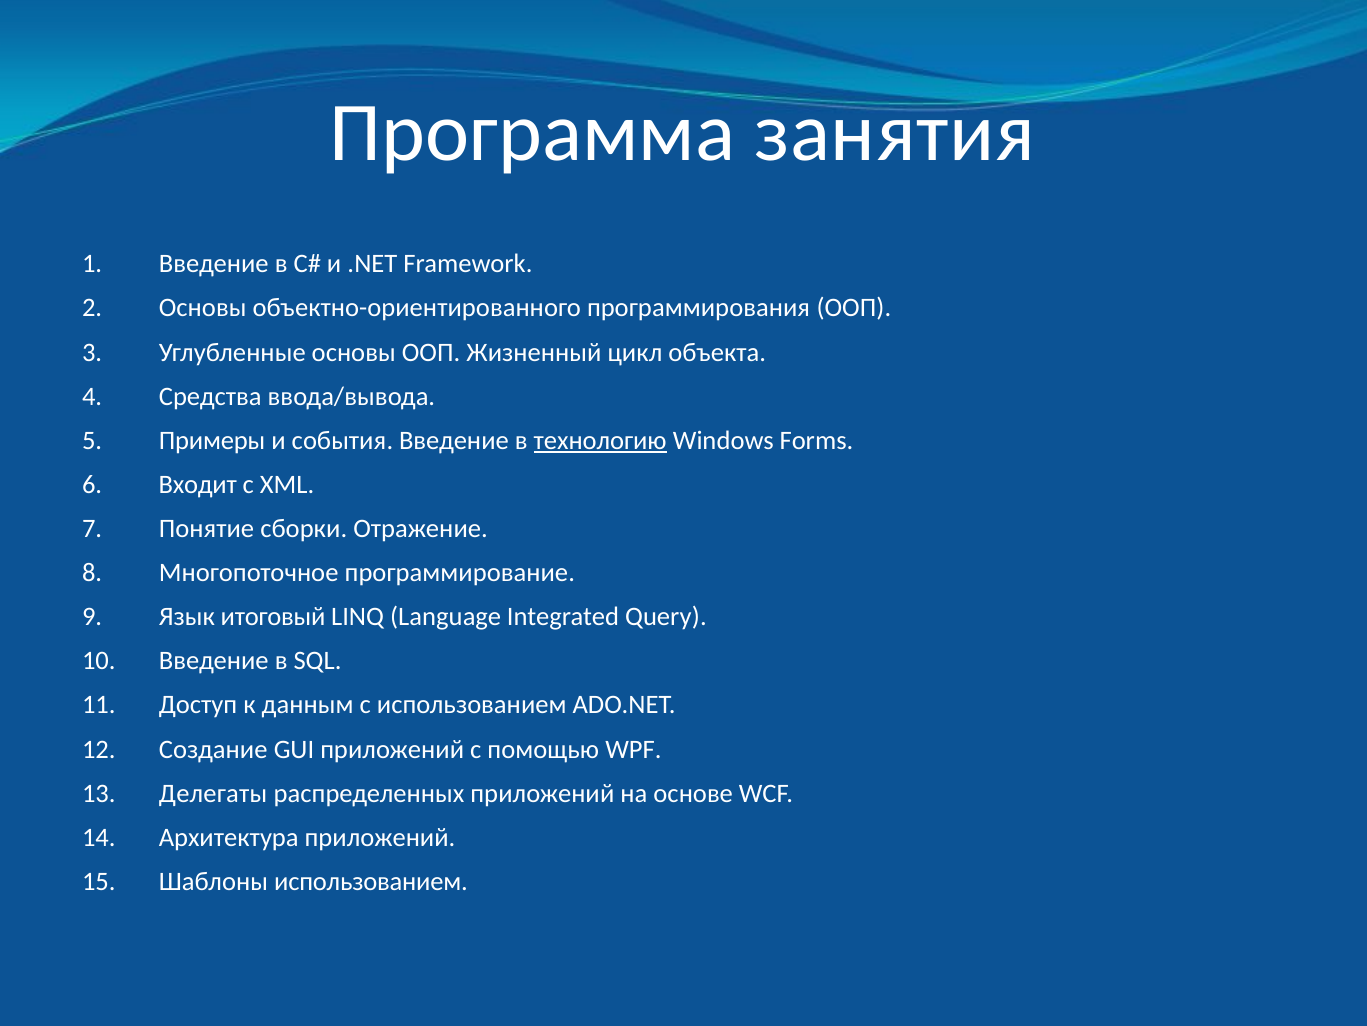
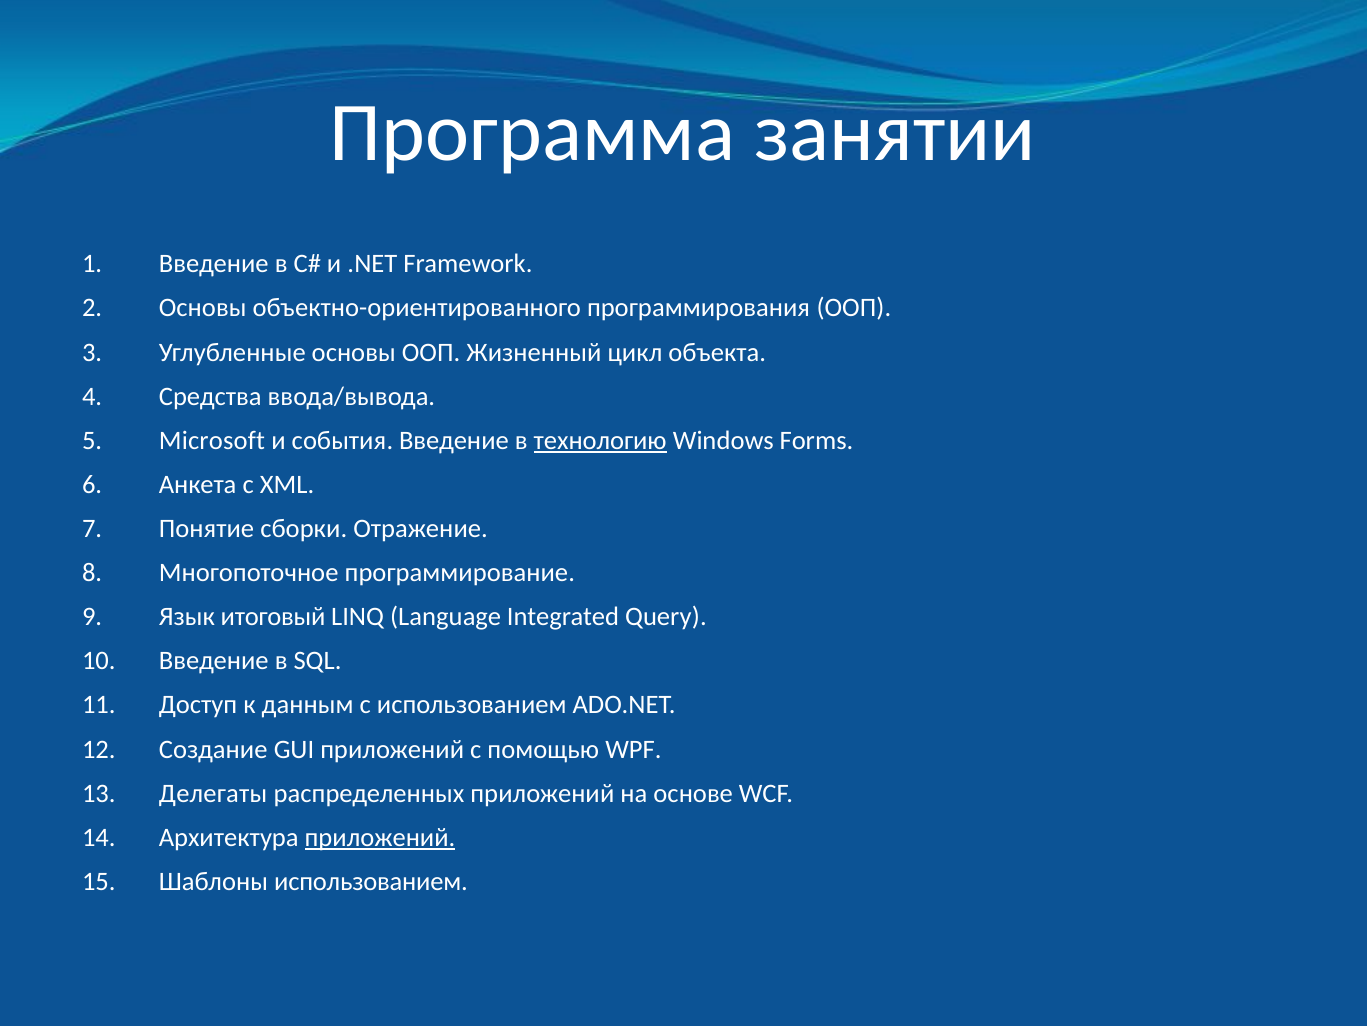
занятия: занятия -> занятии (895, 132)
Примеры: Примеры -> Microsoft (212, 440)
Входит: Входит -> Анкета (198, 484)
приложений underline: none -> present (380, 837)
